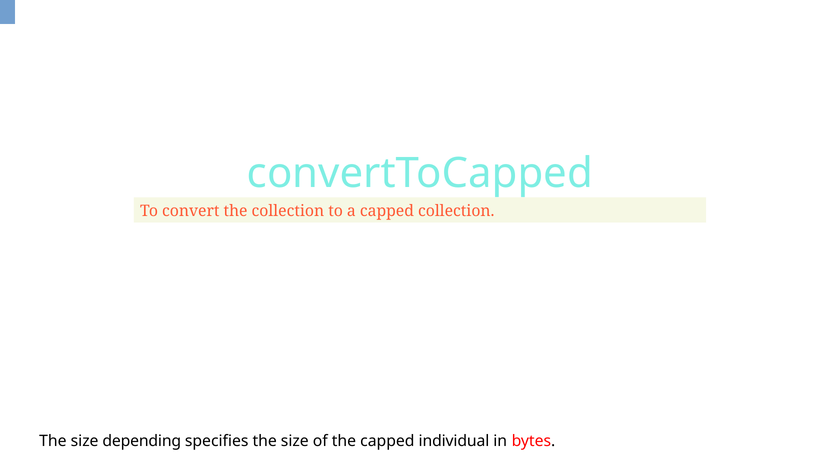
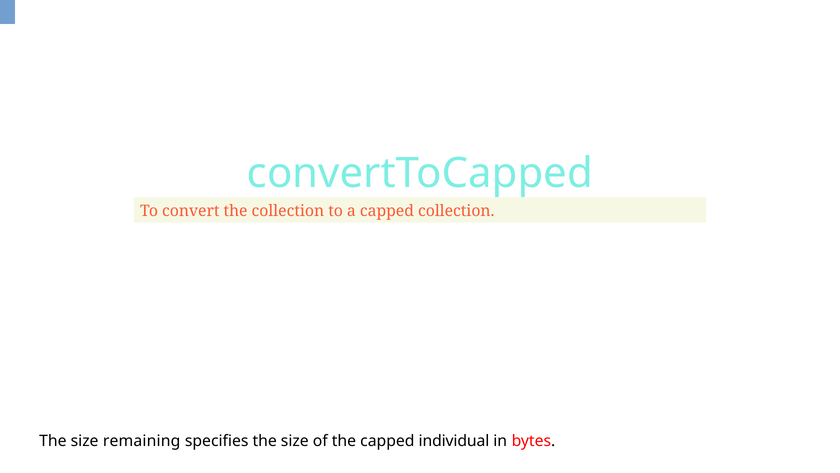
depending: depending -> remaining (142, 441)
